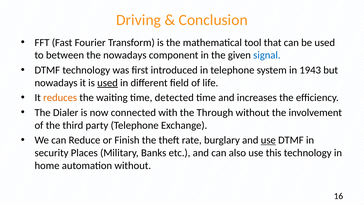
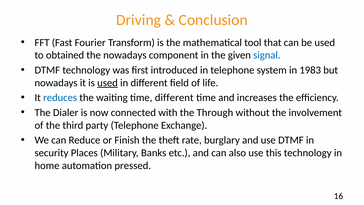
between: between -> obtained (65, 55)
1943: 1943 -> 1983 (310, 70)
reduces colour: orange -> blue (60, 98)
time detected: detected -> different (174, 98)
use underline: present -> none (268, 140)
automation without: without -> pressed (133, 165)
